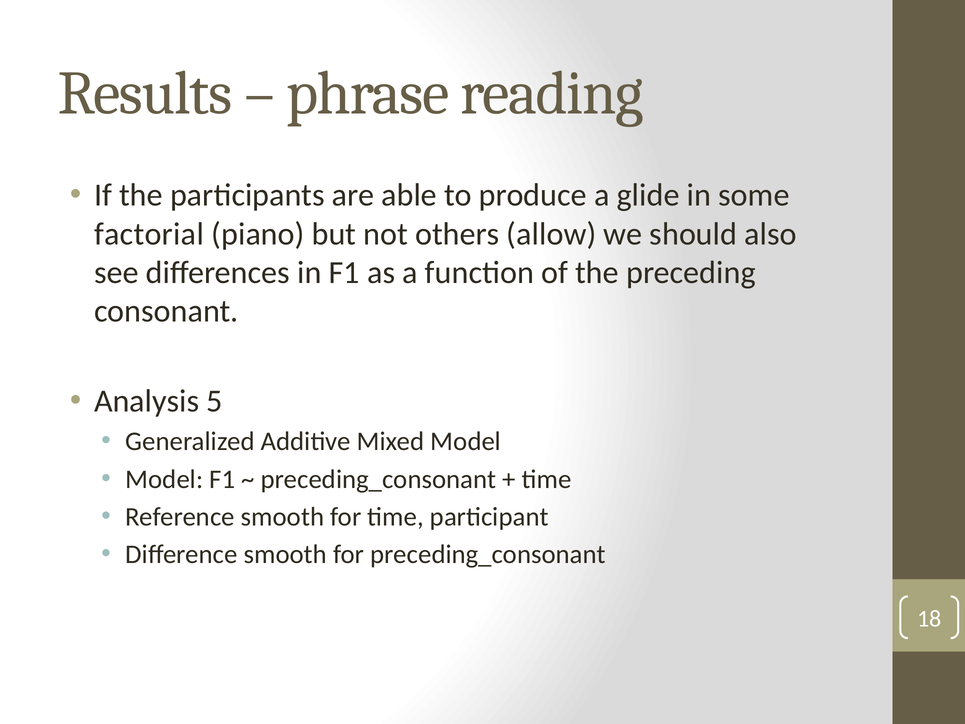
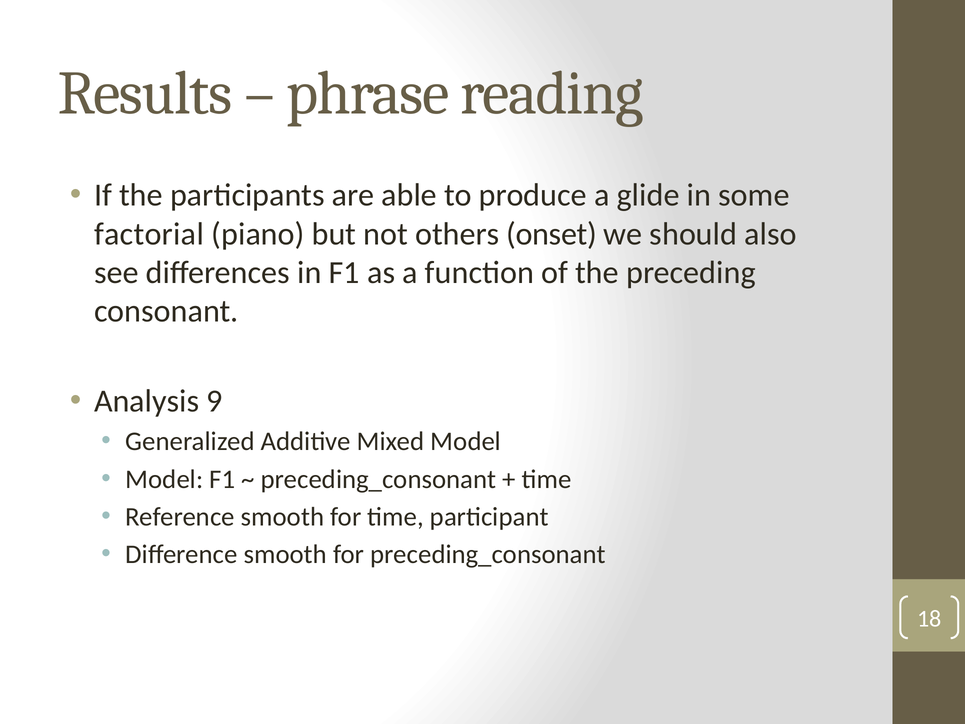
allow: allow -> onset (552, 234)
5: 5 -> 9 (214, 401)
